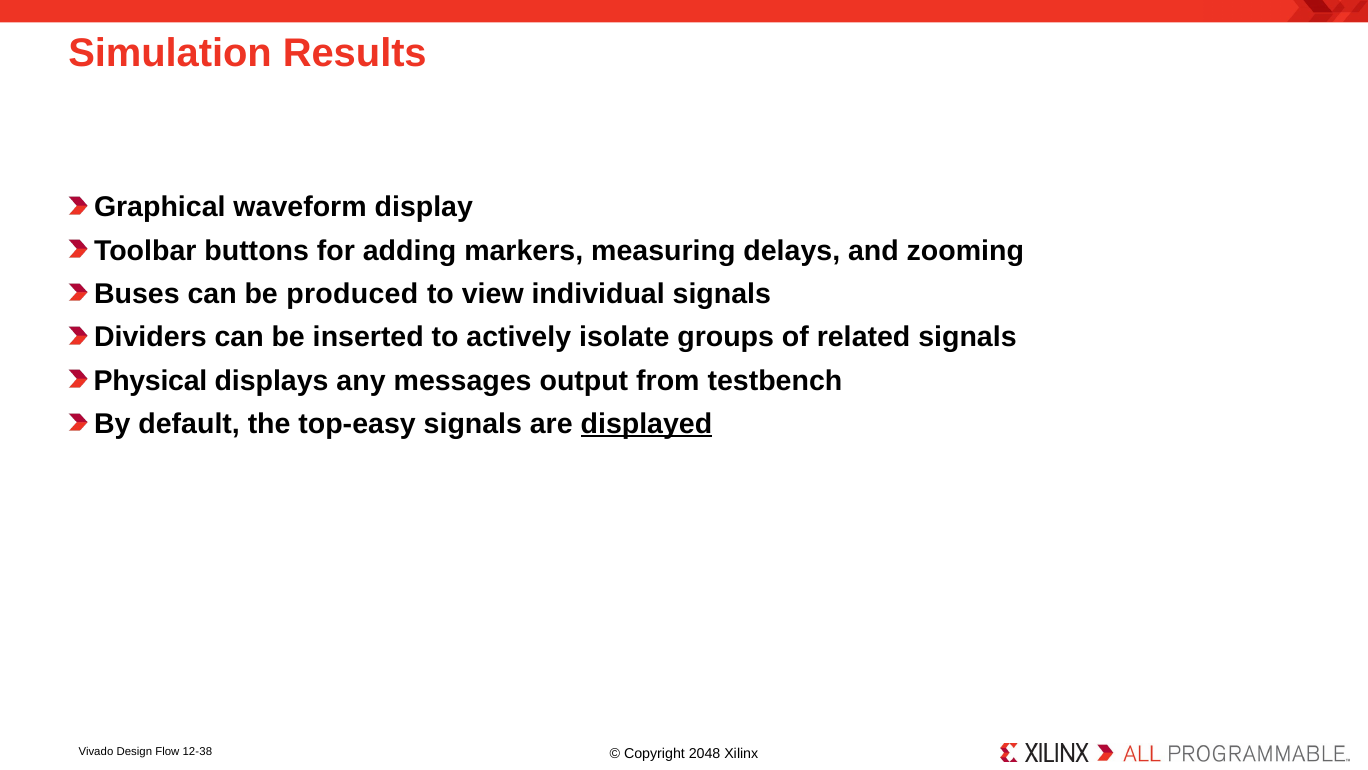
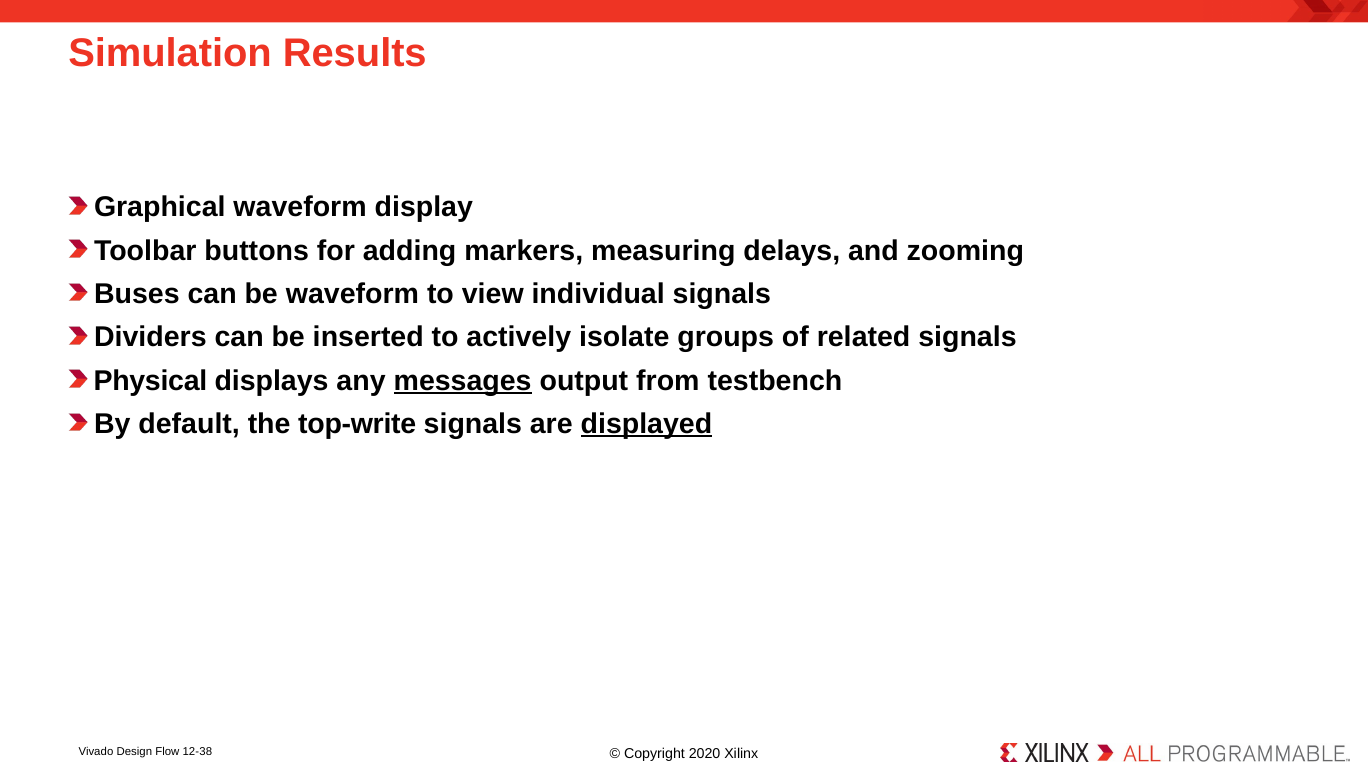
be produced: produced -> waveform (352, 294)
messages underline: none -> present (463, 380)
top-easy: top-easy -> top-write (357, 424)
2048: 2048 -> 2020 (705, 753)
